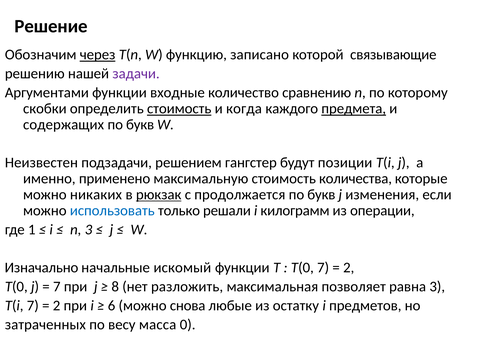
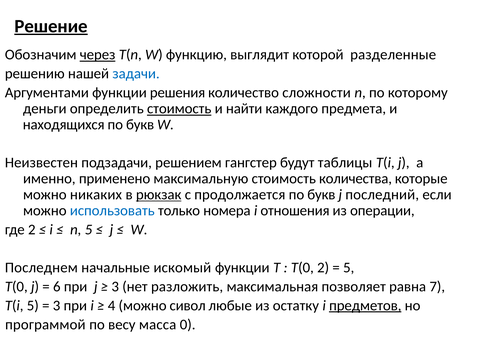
Решение underline: none -> present (51, 26)
записано: записано -> выглядит (260, 55)
связывающие: связывающие -> разделенные (393, 55)
задачи colour: purple -> blue (136, 74)
входные: входные -> решения (178, 93)
сравнению: сравнению -> сложности (317, 93)
скобки: скобки -> деньги (45, 109)
когда: когда -> найти (244, 109)
предмета underline: present -> none (354, 109)
содержащих: содержащих -> находящихся (64, 125)
позиции: позиции -> таблицы (345, 163)
изменения: изменения -> последний (382, 195)
решали: решали -> номера (227, 211)
килограмм: килограмм -> отношения (295, 211)
где 1: 1 -> 2 (32, 229)
n 3: 3 -> 5 (89, 229)
Изначально: Изначально -> Последнем (41, 267)
T(0 7: 7 -> 2 (323, 267)
2: 2 -> 5 (349, 267)
7: 7 -> 6 (57, 286)
8: 8 -> 3 (115, 286)
равна 3: 3 -> 7 (437, 286)
T(i 7: 7 -> 5 (33, 305)
2: 2 -> 3 (57, 305)
6: 6 -> 4 (112, 305)
снова: снова -> сивол (188, 305)
предметов underline: none -> present (365, 305)
затраченных: затраченных -> программой (45, 324)
